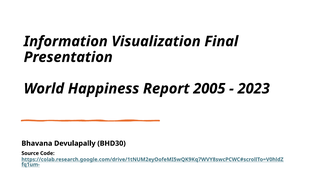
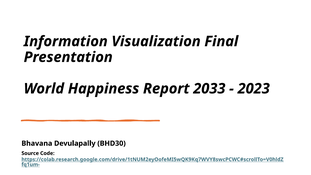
2005: 2005 -> 2033 (209, 89)
